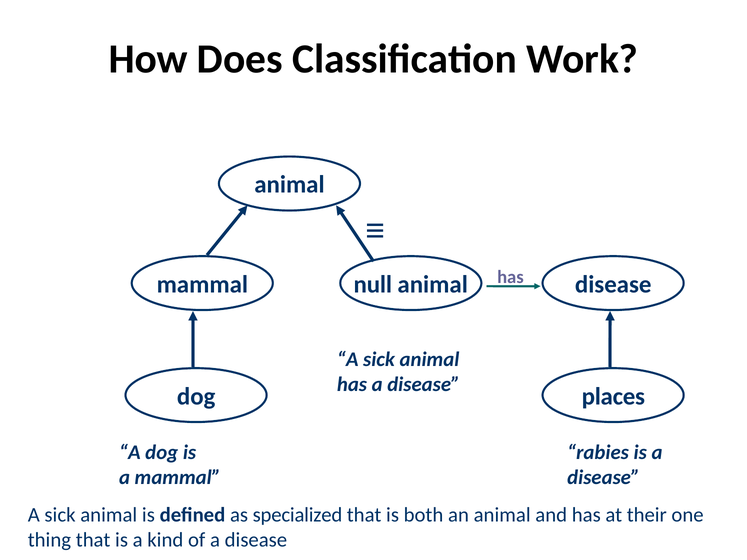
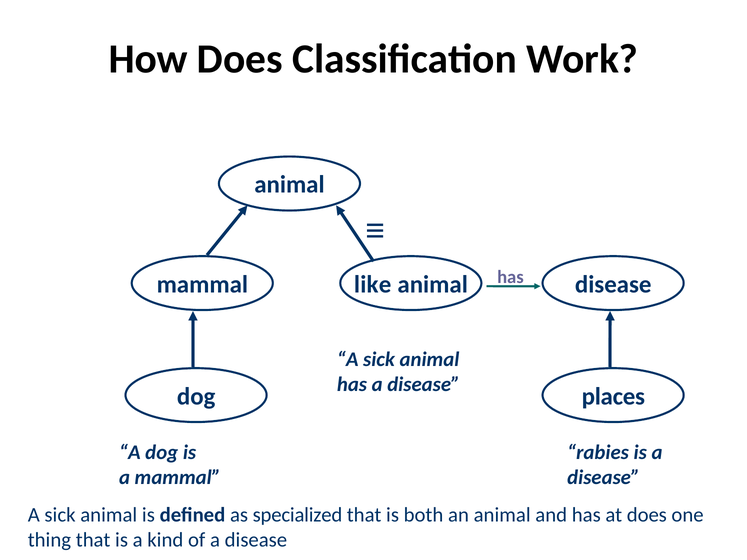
null: null -> like (373, 284)
at their: their -> does (647, 515)
